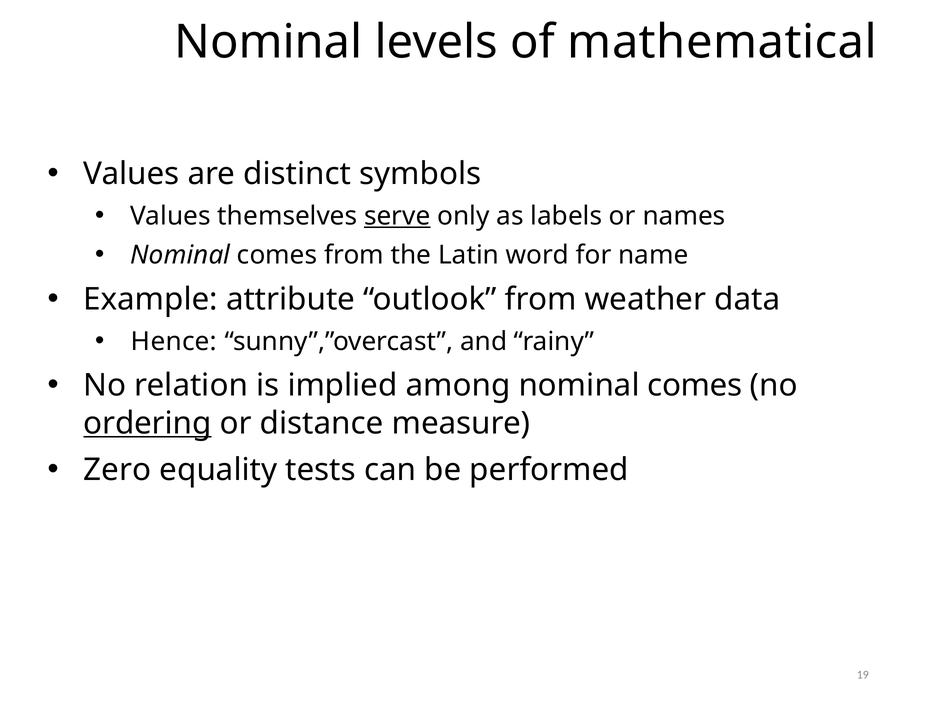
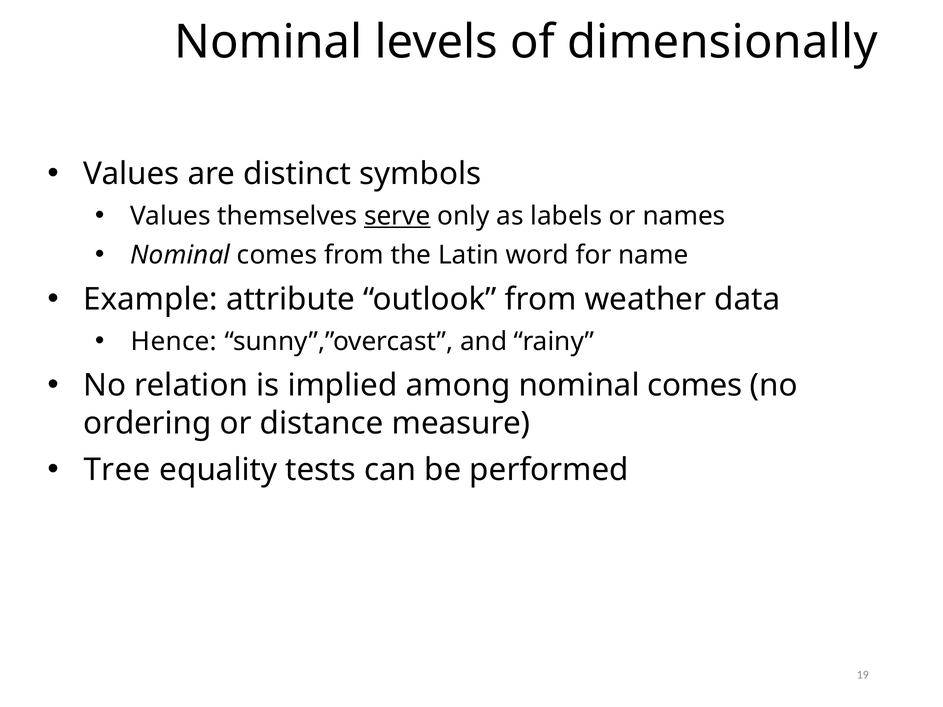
mathematical: mathematical -> dimensionally (722, 42)
ordering underline: present -> none (147, 423)
Zero: Zero -> Tree (117, 470)
